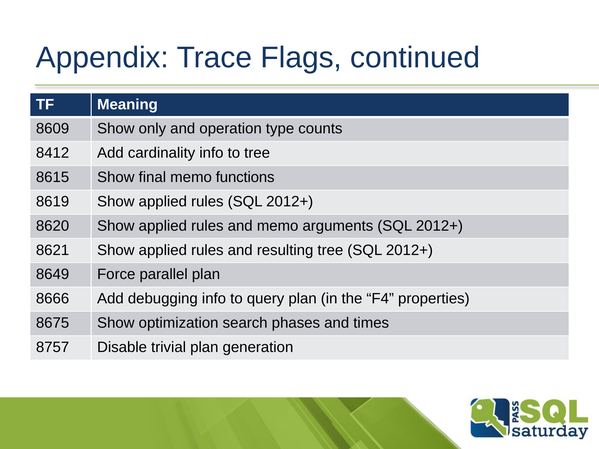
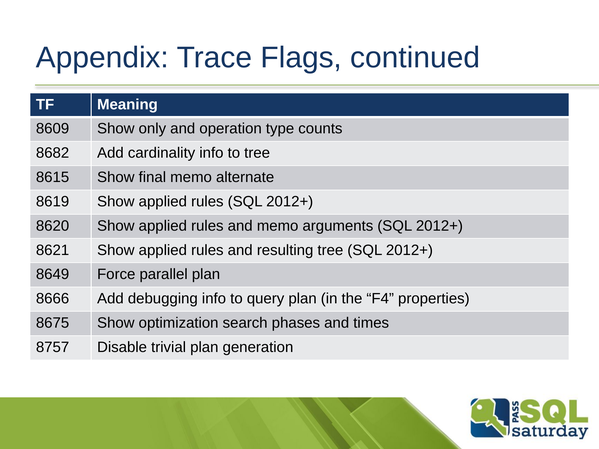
8412: 8412 -> 8682 (53, 153)
functions: functions -> alternate (245, 177)
